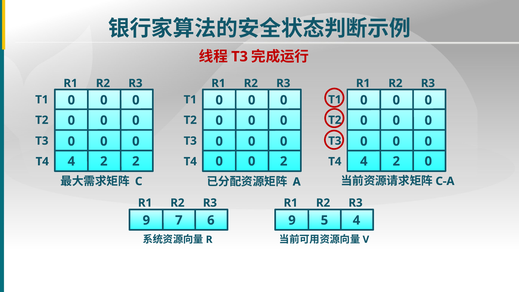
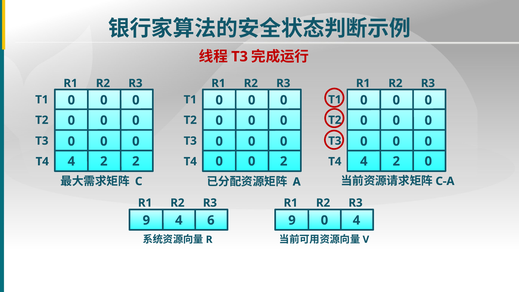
9 7: 7 -> 4 (179, 220)
9 5: 5 -> 0 (324, 220)
